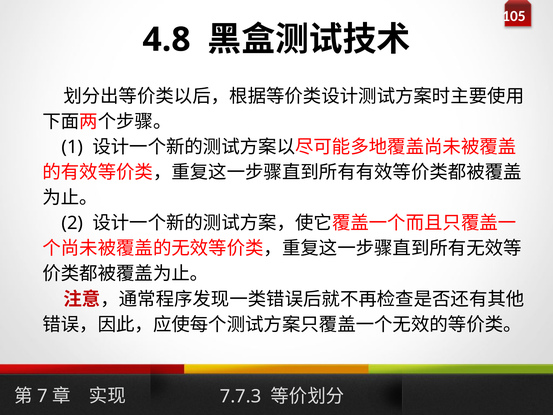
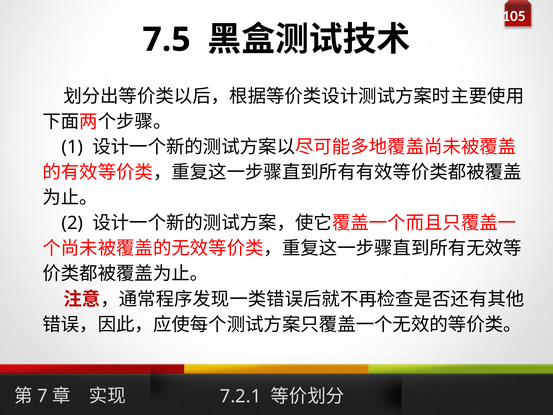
4.8: 4.8 -> 7.5 (167, 40)
7.7.3: 7.7.3 -> 7.2.1 (241, 396)
